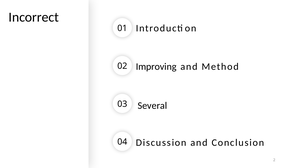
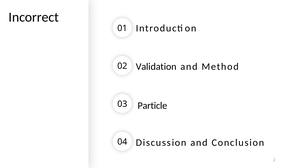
Improving: Improving -> Validation (156, 66)
Several: Several -> Particle (152, 105)
